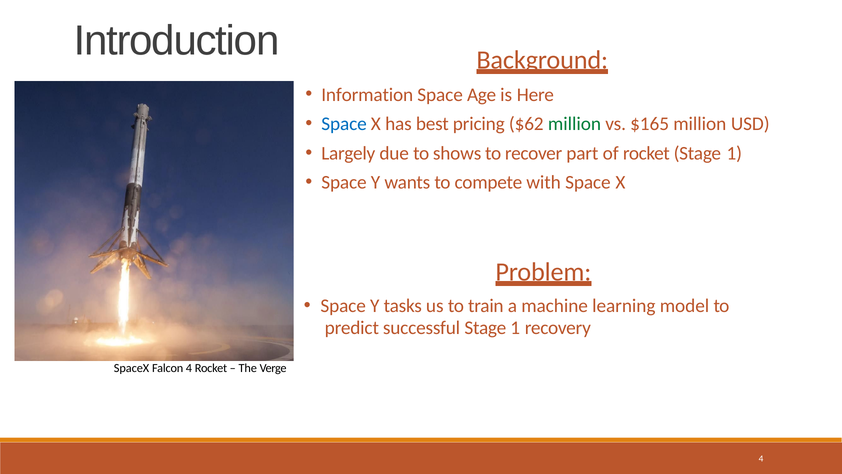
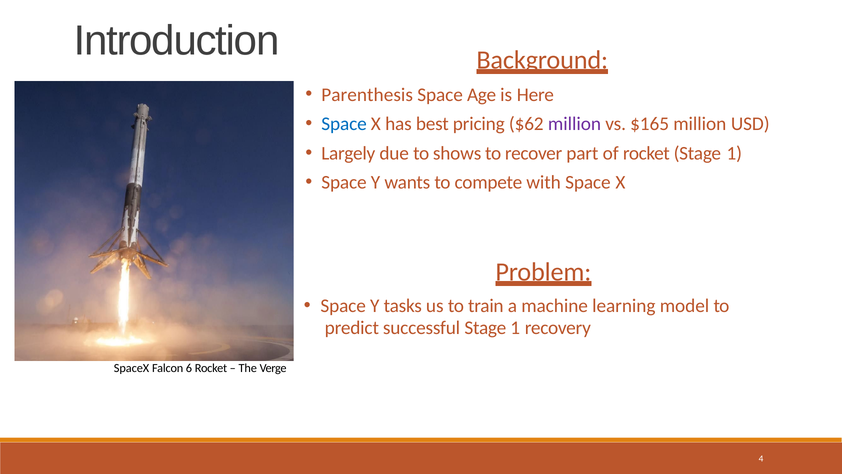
Information: Information -> Parenthesis (367, 95)
million colour: green -> purple (574, 124)
Falcon 4: 4 -> 6 (189, 368)
